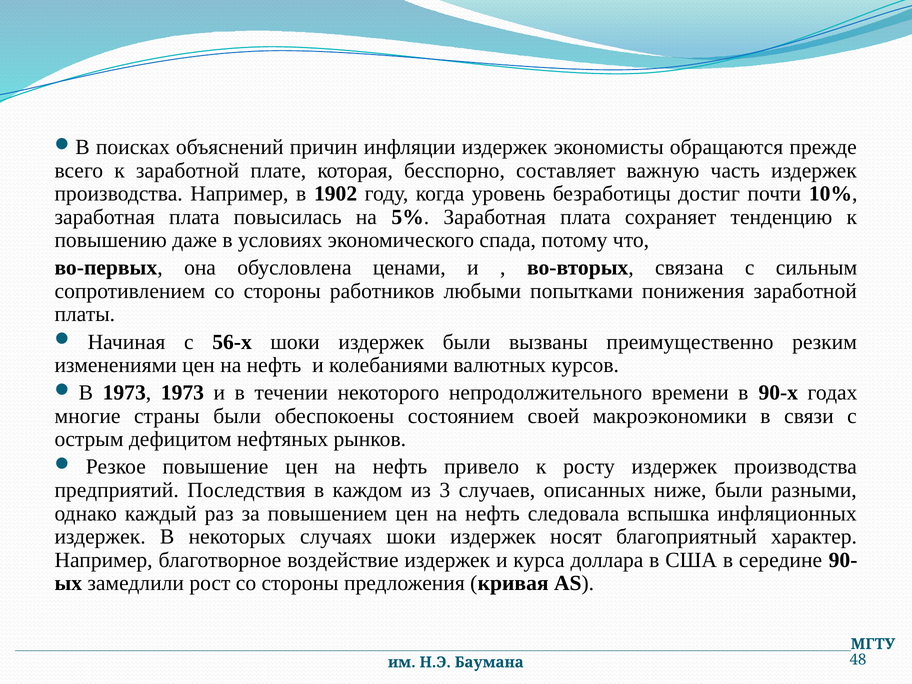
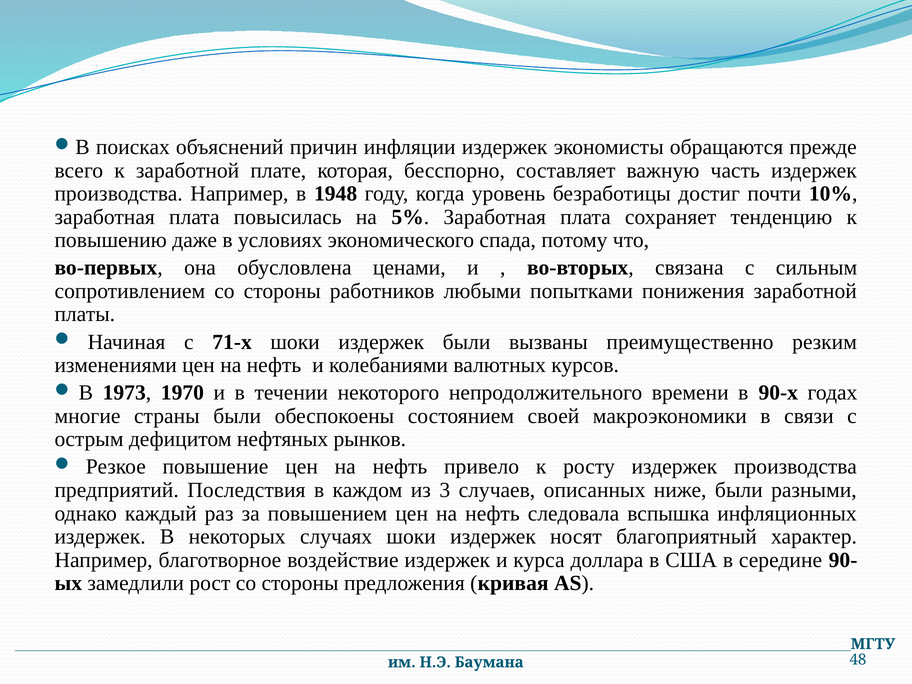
1902: 1902 -> 1948 (336, 194)
56-х: 56-х -> 71-х (232, 342)
1973 1973: 1973 -> 1970 (182, 393)
